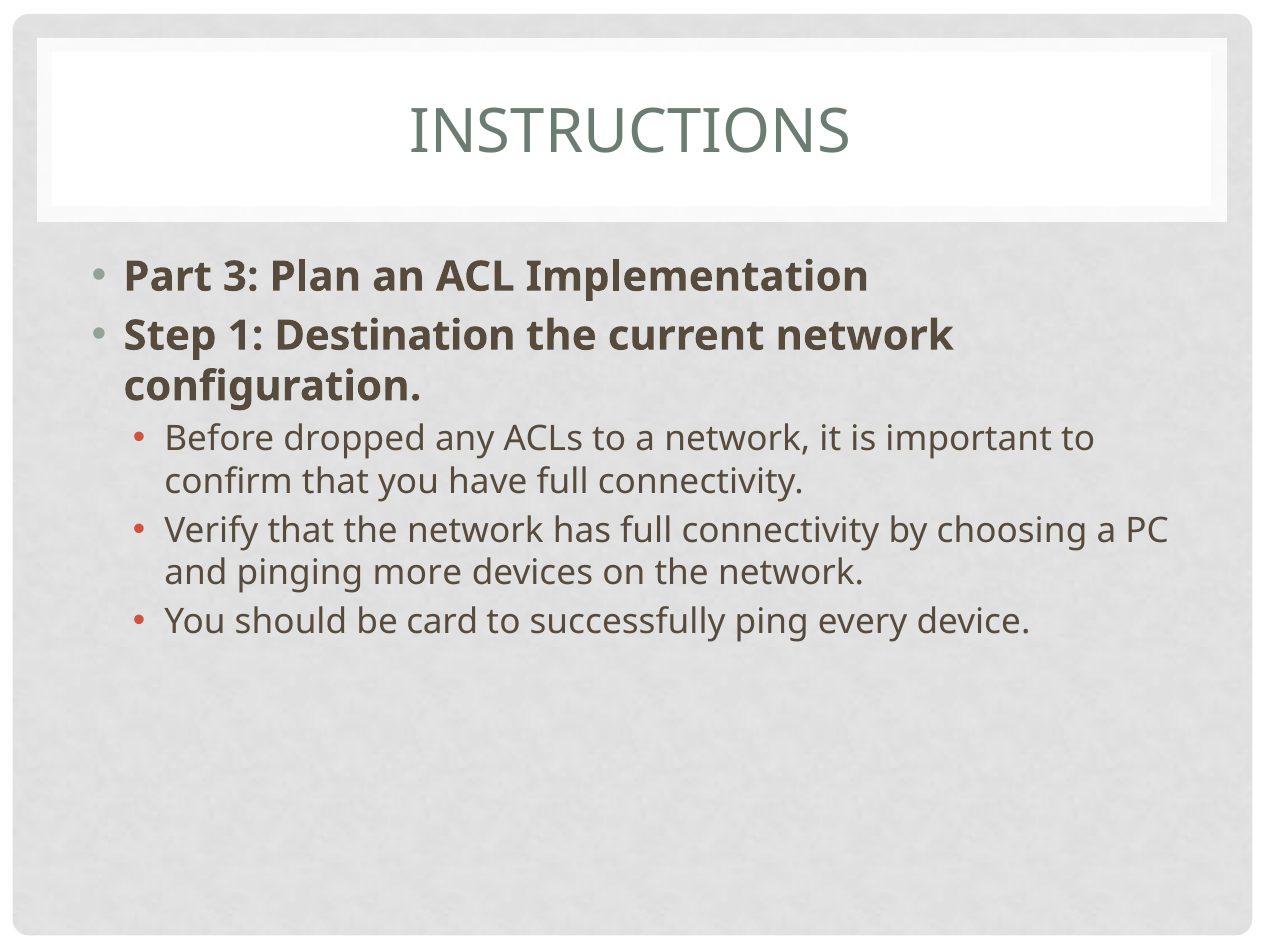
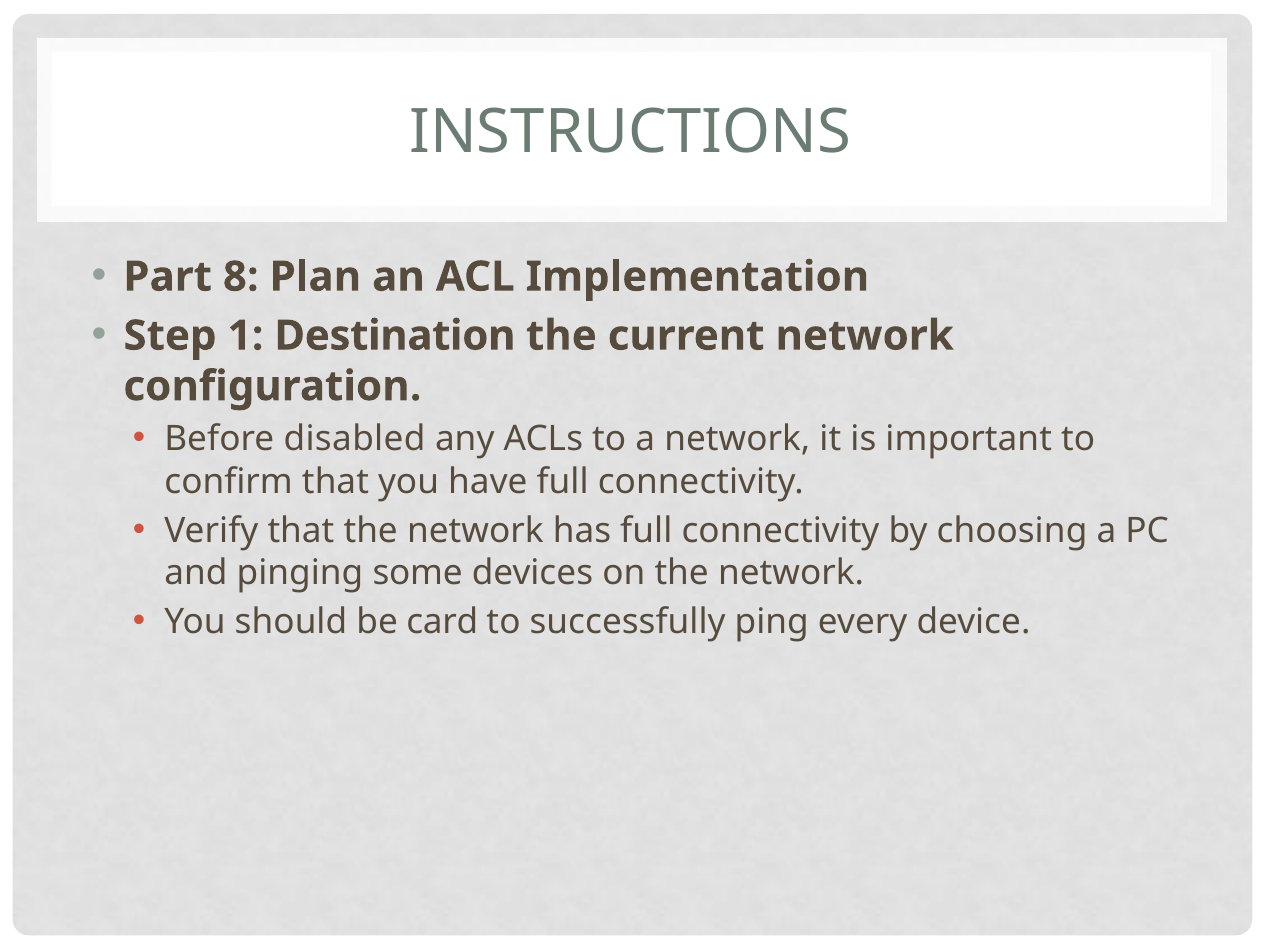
3: 3 -> 8 (241, 277)
dropped: dropped -> disabled (355, 440)
more: more -> some (418, 573)
